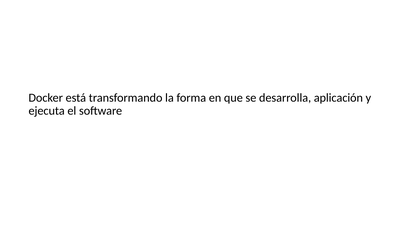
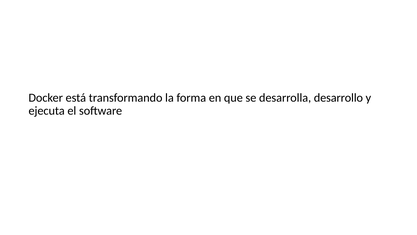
aplicación: aplicación -> desarrollo (338, 98)
